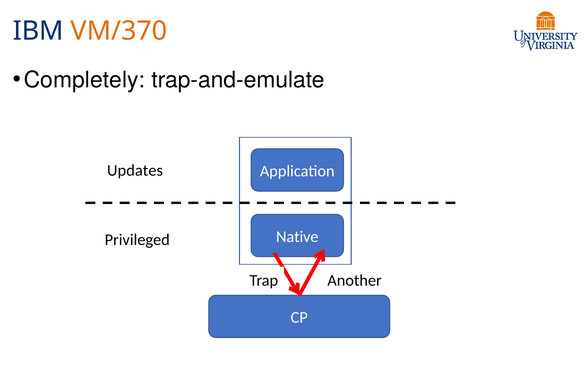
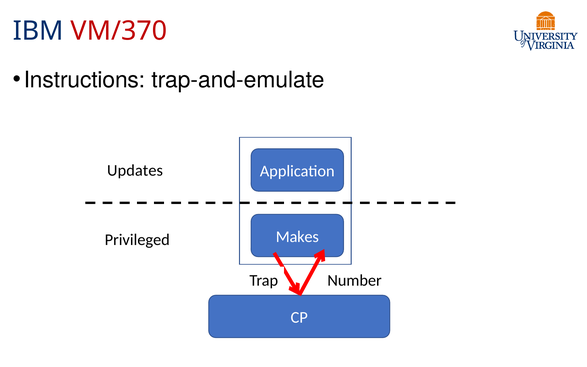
VM/370 colour: orange -> red (119, 31)
Completely: Completely -> Instructions (85, 80)
Native: Native -> Makes (297, 237)
Another: Another -> Number (355, 280)
